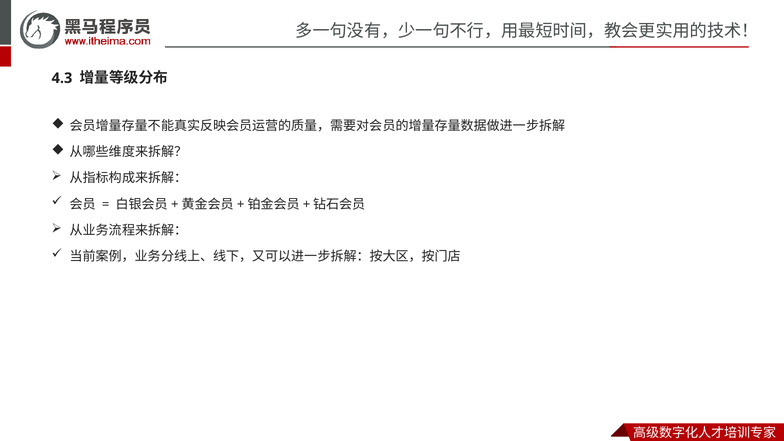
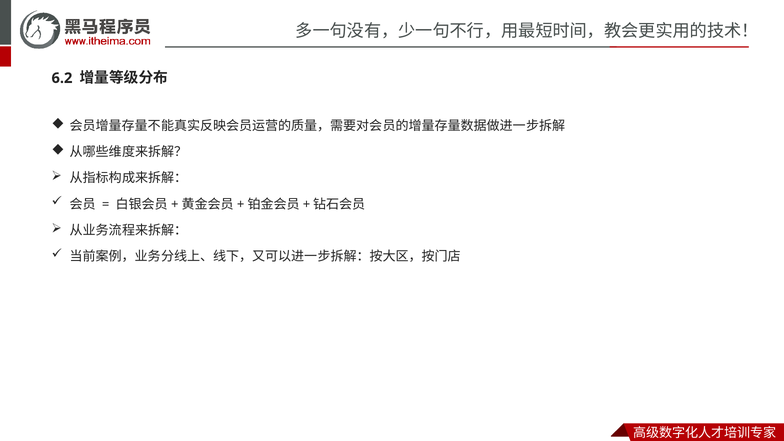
4.3: 4.3 -> 6.2 (62, 78)
